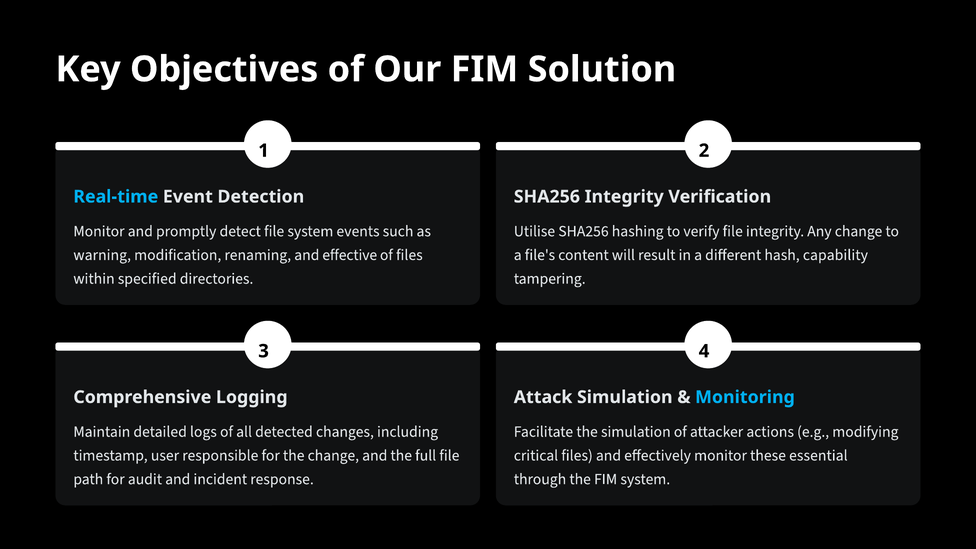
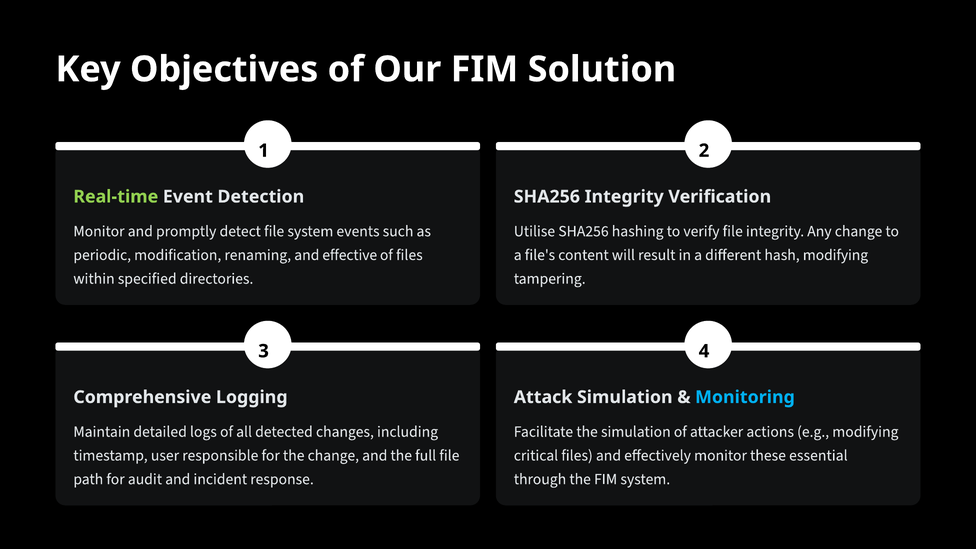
Real-time colour: light blue -> light green (116, 197)
warning: warning -> periodic (102, 255)
hash capability: capability -> modifying (835, 255)
